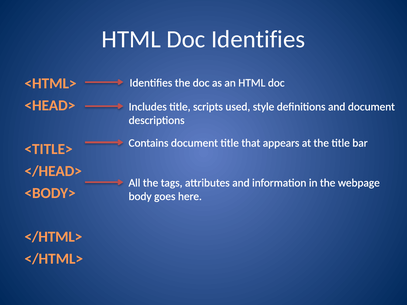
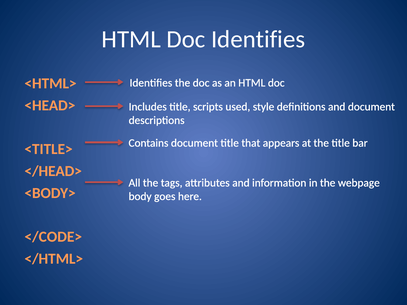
</HTML>: </HTML> -> </CODE> (53, 237)
